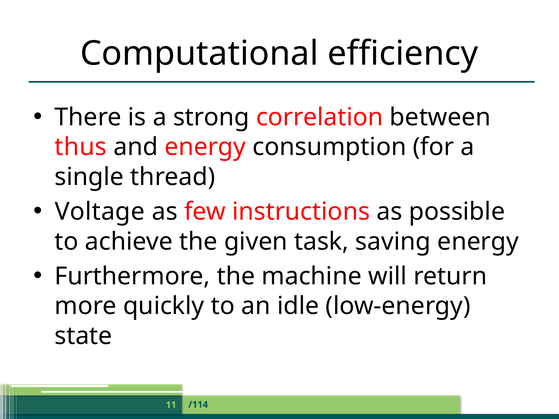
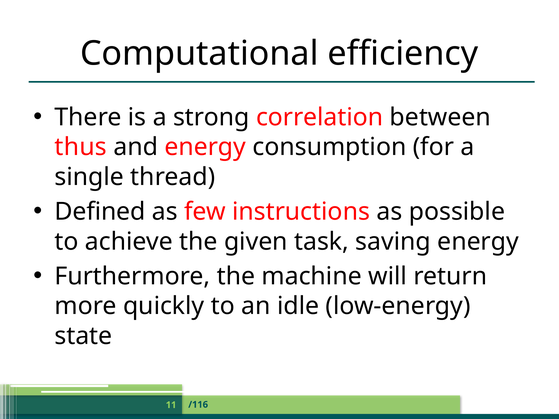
Voltage: Voltage -> Defined (100, 212)
/114: /114 -> /116 (198, 405)
